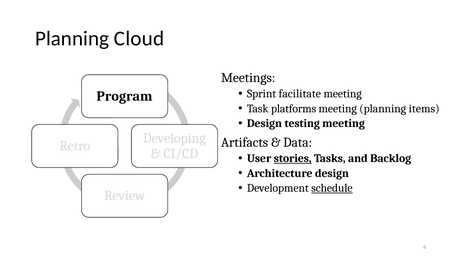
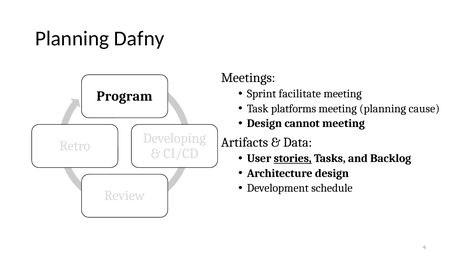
Cloud: Cloud -> Dafny (139, 39)
items: items -> cause (424, 109)
testing: testing -> cannot (302, 124)
schedule underline: present -> none (332, 188)
